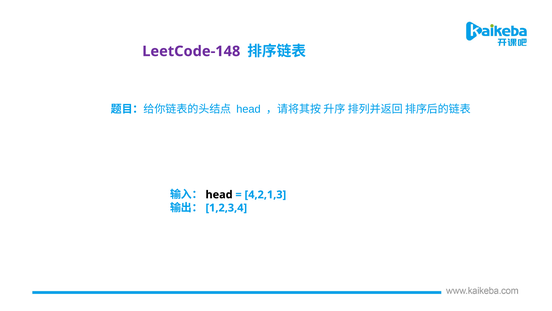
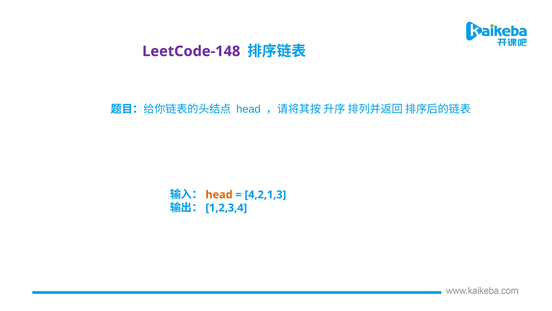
head colour: black -> orange (219, 194)
